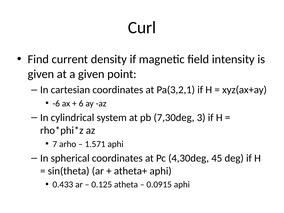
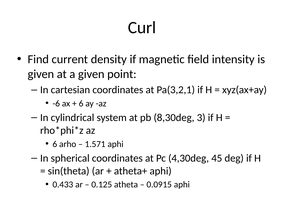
7,30deg: 7,30deg -> 8,30deg (174, 118)
7: 7 -> 6 (55, 144)
